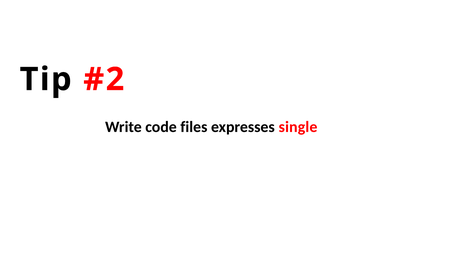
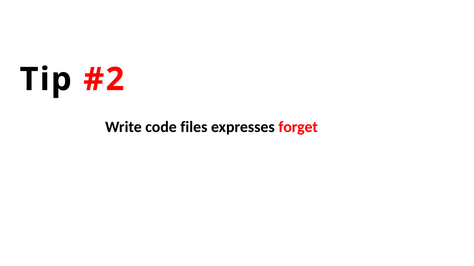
single: single -> forget (298, 127)
